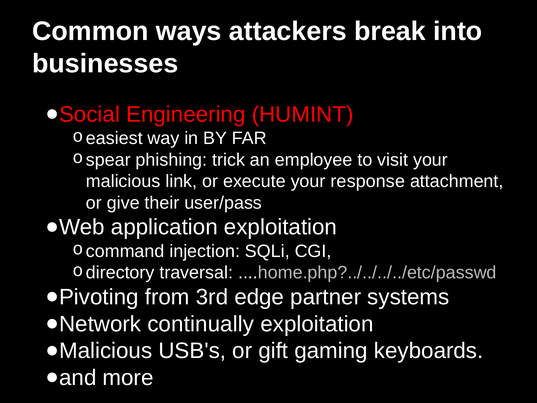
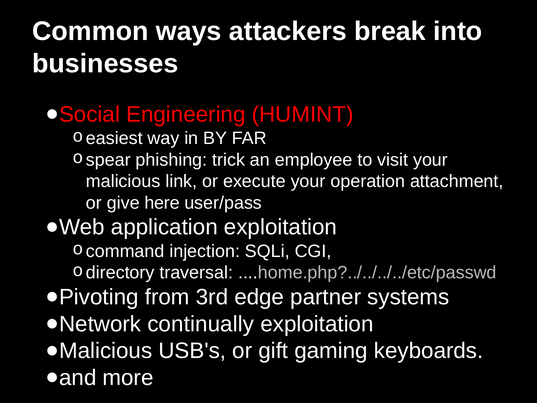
response: response -> operation (368, 181)
their: their -> here (162, 203)
